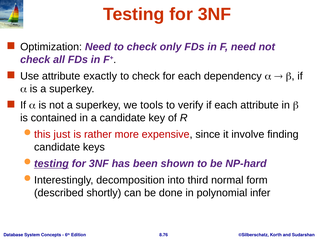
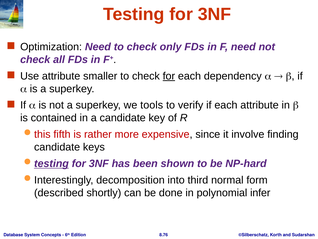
exactly: exactly -> smaller (100, 76)
for underline: none -> present (169, 76)
just: just -> fifth (62, 134)
